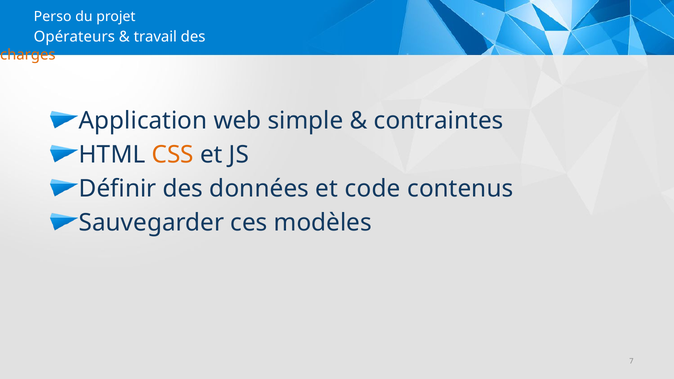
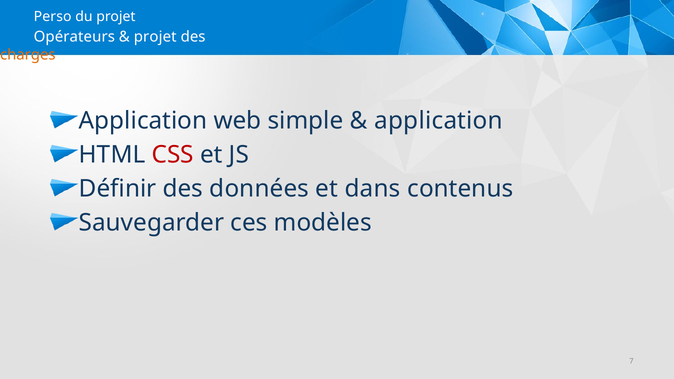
travail: travail -> projet (155, 37)
contraintes: contraintes -> application (439, 121)
CSS colour: orange -> red (173, 155)
code: code -> dans (373, 189)
